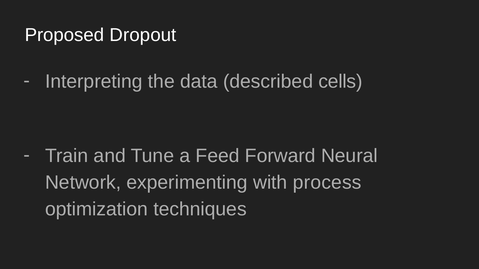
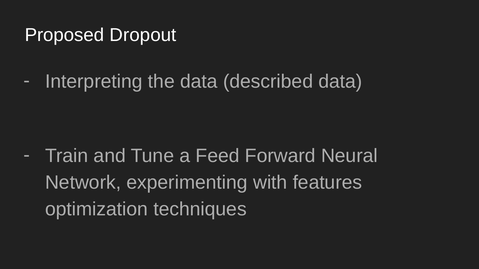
described cells: cells -> data (340, 82)
process: process -> features (327, 183)
